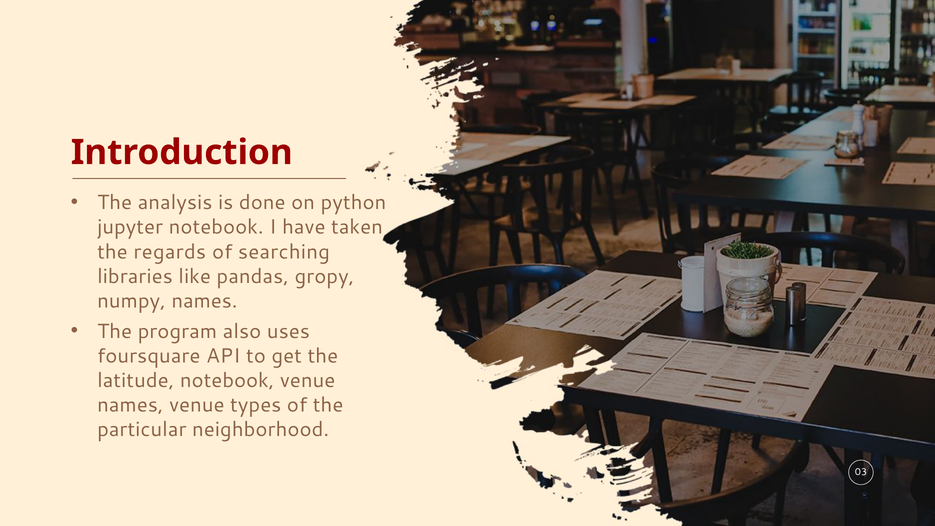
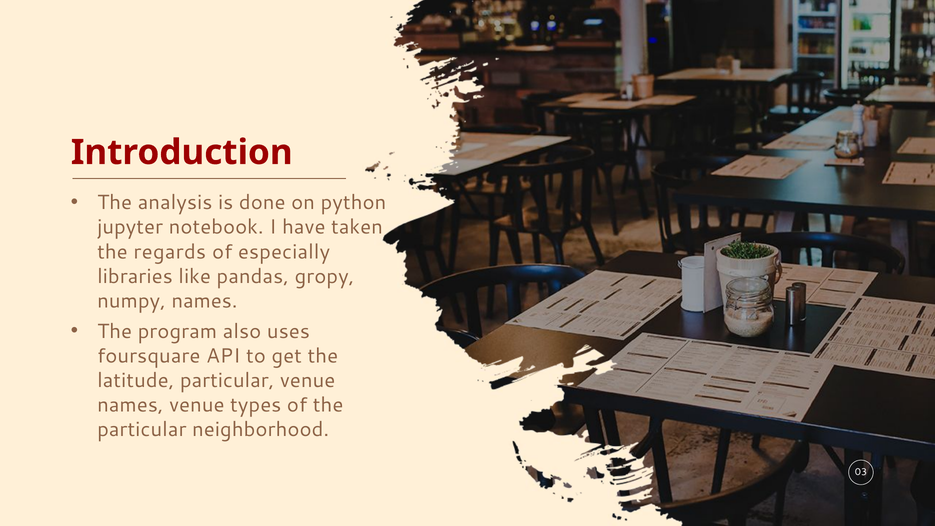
searching: searching -> especially (284, 252)
latitude notebook: notebook -> particular (227, 380)
